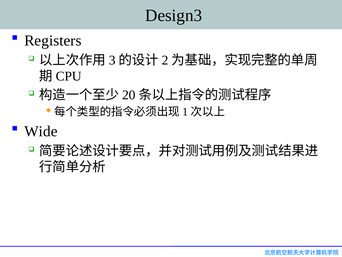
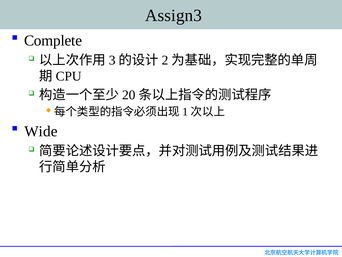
Design3: Design3 -> Assign3 (174, 15)
Registers: Registers -> Complete (53, 41)
